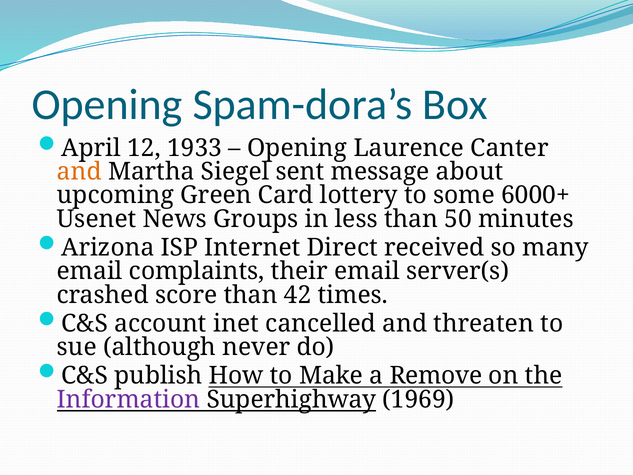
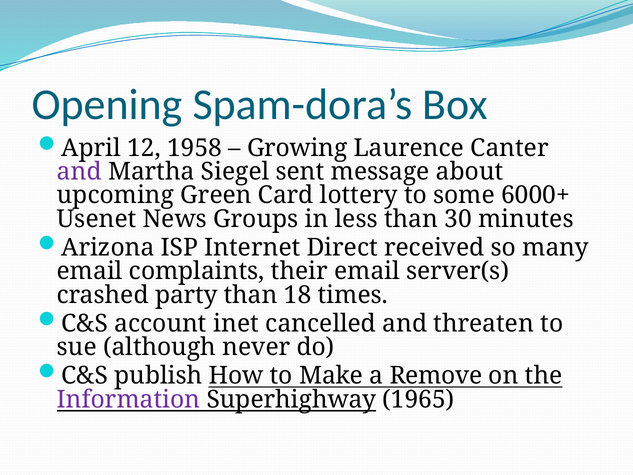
1933: 1933 -> 1958 (195, 148)
Opening: Opening -> Growing (297, 148)
and colour: orange -> purple (79, 172)
50: 50 -> 30 (458, 219)
score: score -> party (186, 295)
42: 42 -> 18 (298, 295)
1969: 1969 -> 1965 (418, 399)
